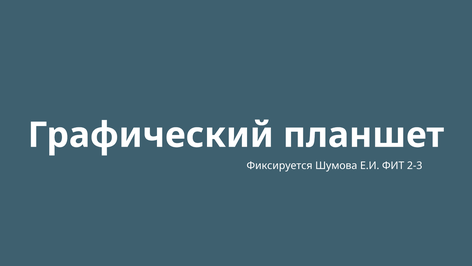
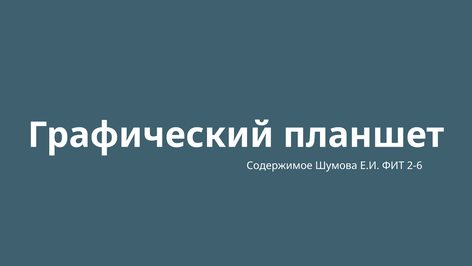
Фиксируется: Фиксируется -> Содержимое (280, 165)
2-3: 2-3 -> 2-6 (415, 165)
